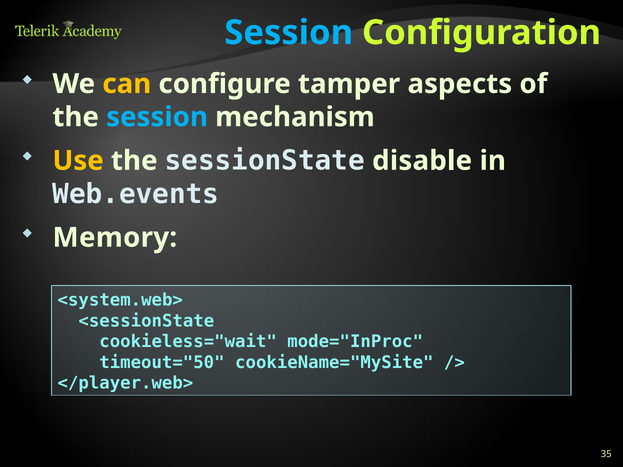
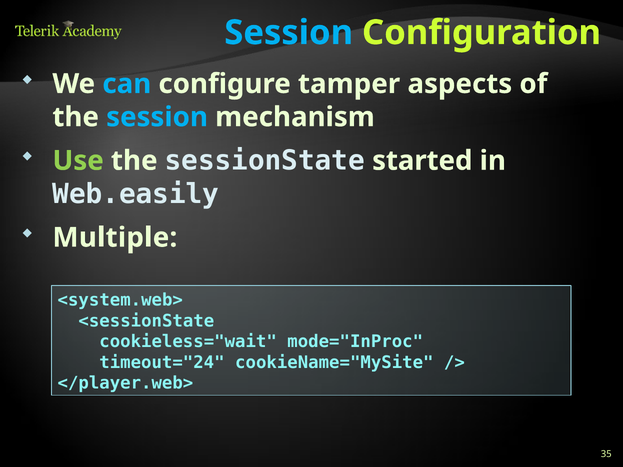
can colour: yellow -> light blue (127, 84)
Use colour: yellow -> light green (78, 161)
disable: disable -> started (422, 161)
Web.events: Web.events -> Web.easily (136, 194)
Memory: Memory -> Multiple (115, 238)
timeout="50: timeout="50 -> timeout="24 (162, 363)
